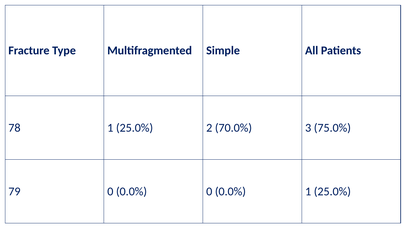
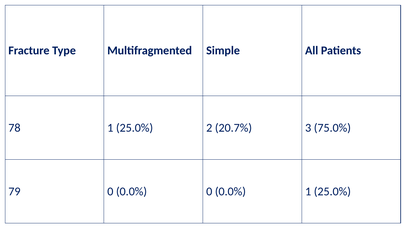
70.0%: 70.0% -> 20.7% (233, 128)
